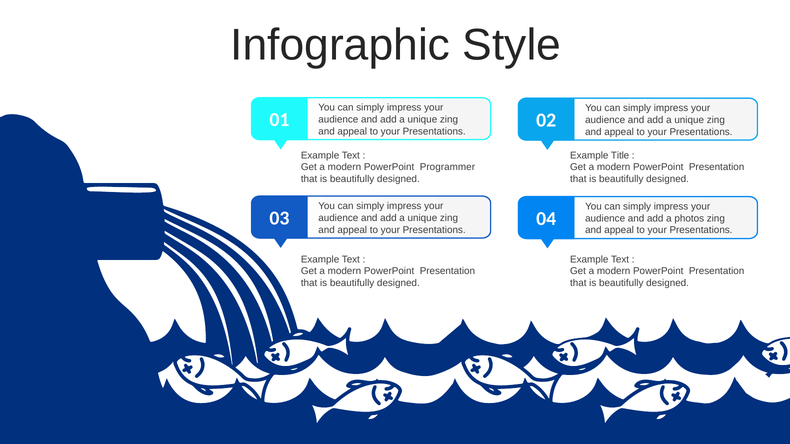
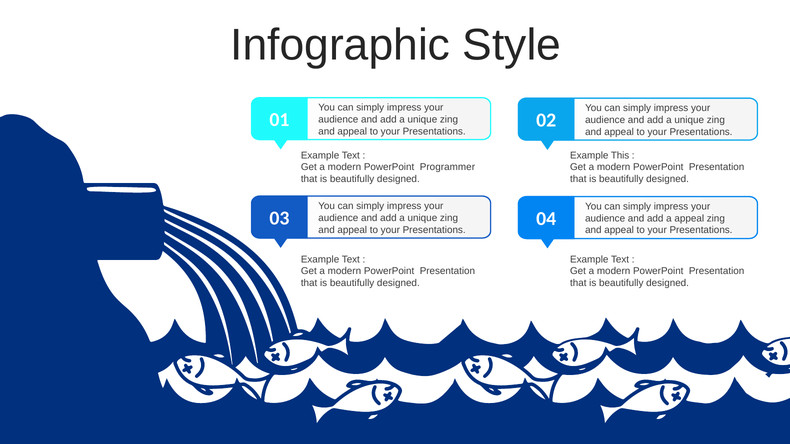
Title: Title -> This (620, 155)
a photos: photos -> appeal (689, 219)
